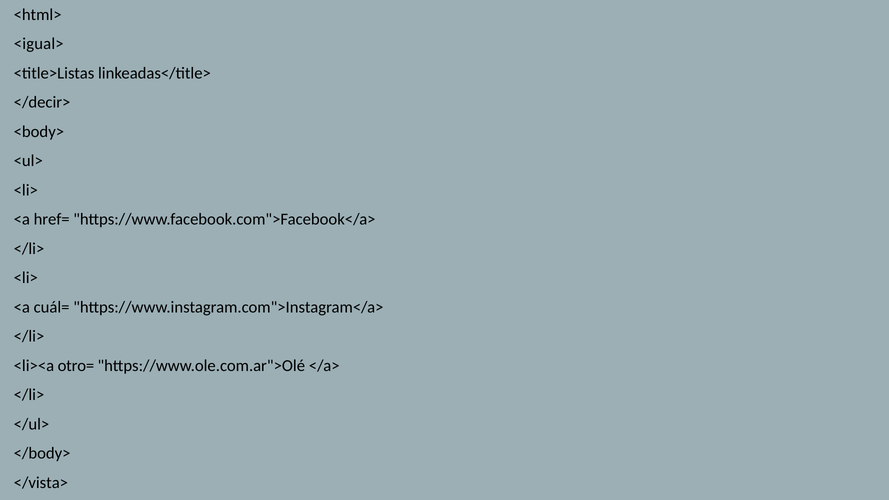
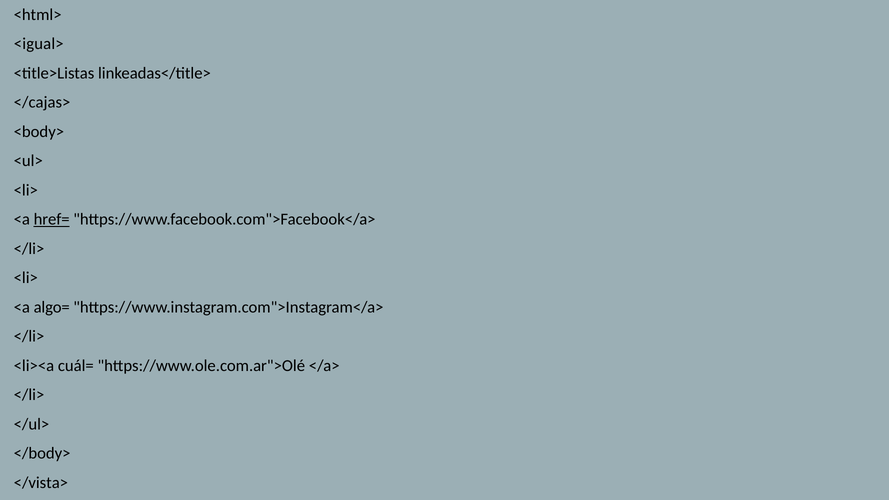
</decir>: </decir> -> </cajas> (42, 102)
href= underline: none -> present (52, 219)
cuál=: cuál= -> algo= (52, 307)
otro=: otro= -> cuál= (76, 366)
